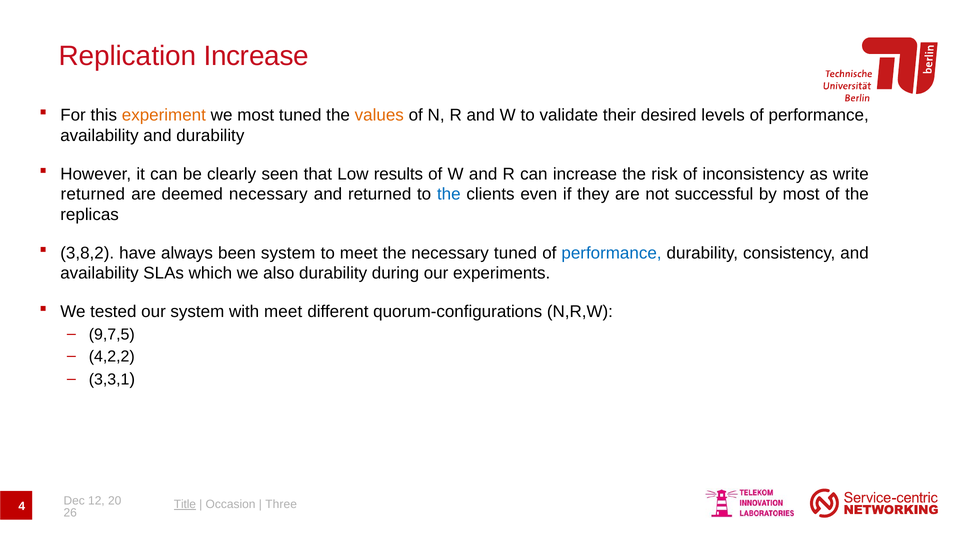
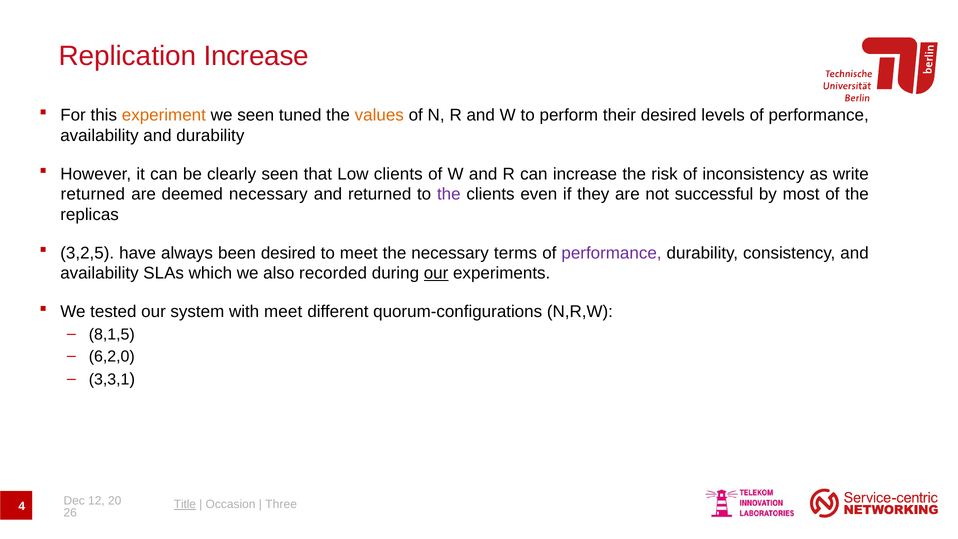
we most: most -> seen (256, 115)
validate: validate -> perform (569, 115)
Low results: results -> clients (398, 174)
the colour: blue -> purple (449, 194)
3,8,2: 3,8,2 -> 3,2,5 (87, 253)
been system: system -> desired (288, 253)
necessary tuned: tuned -> terms (515, 253)
performance colour: blue -> purple (612, 253)
also durability: durability -> recorded (333, 273)
our underline: none -> present (436, 273)
9,7,5: 9,7,5 -> 8,1,5 (112, 334)
4,2,2: 4,2,2 -> 6,2,0 (112, 356)
